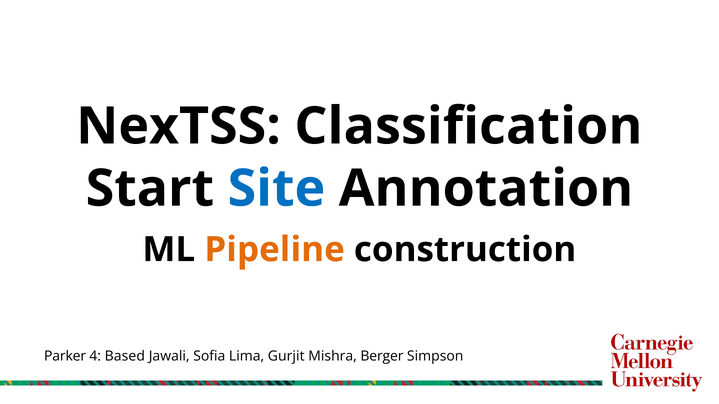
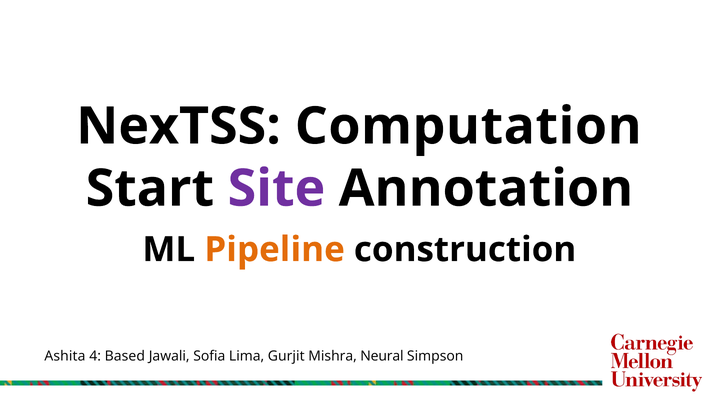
Classification: Classification -> Computation (468, 126)
Site colour: blue -> purple (276, 189)
Parker: Parker -> Ashita (65, 356)
Berger: Berger -> Neural (382, 356)
